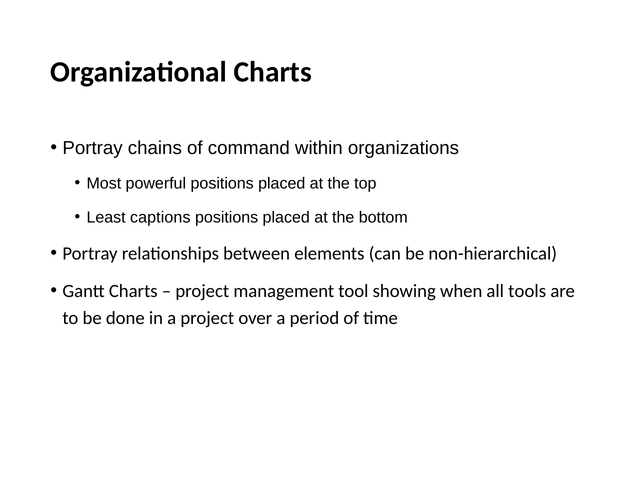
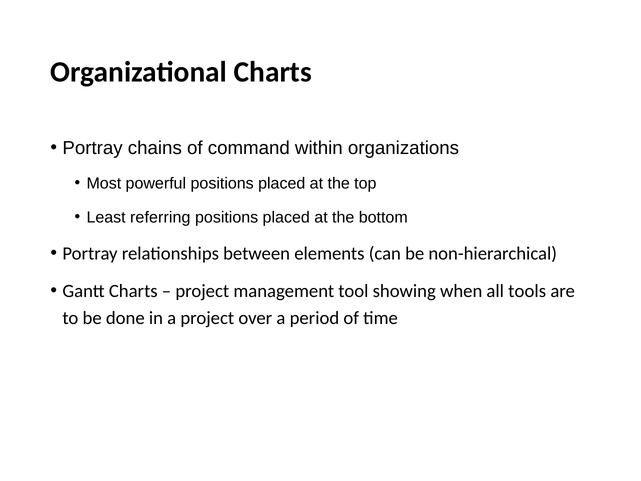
captions: captions -> referring (160, 217)
